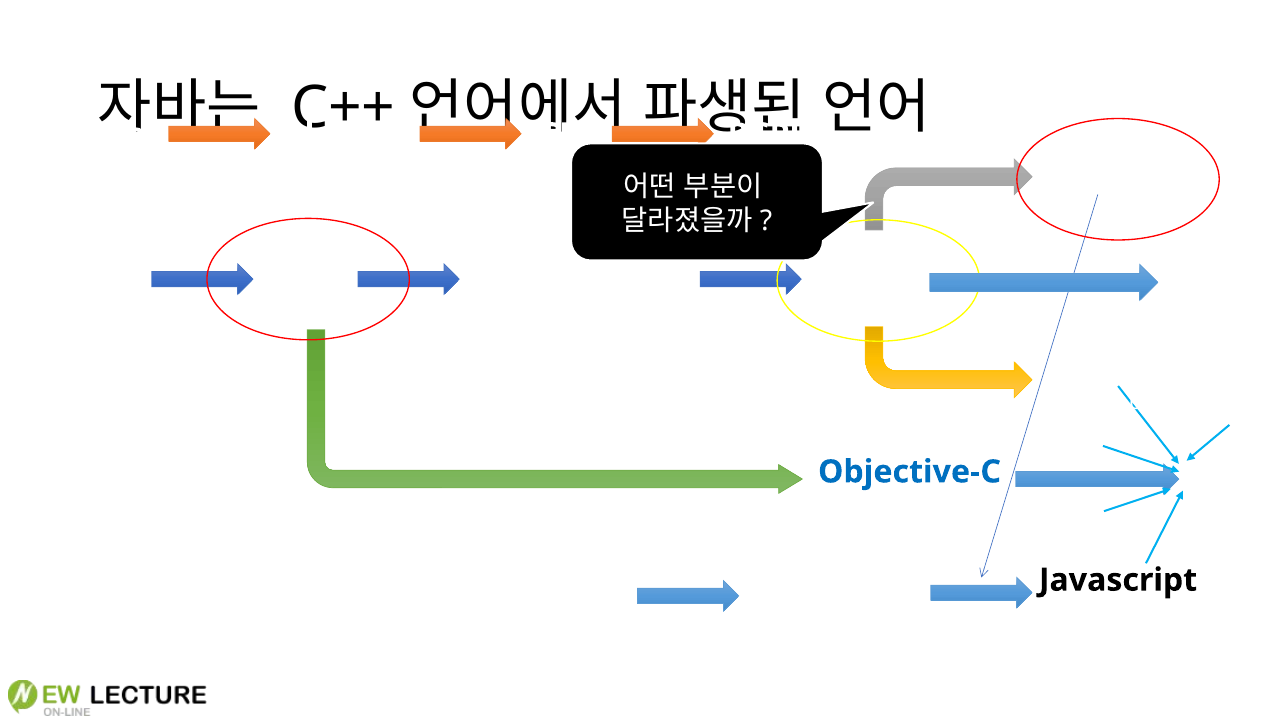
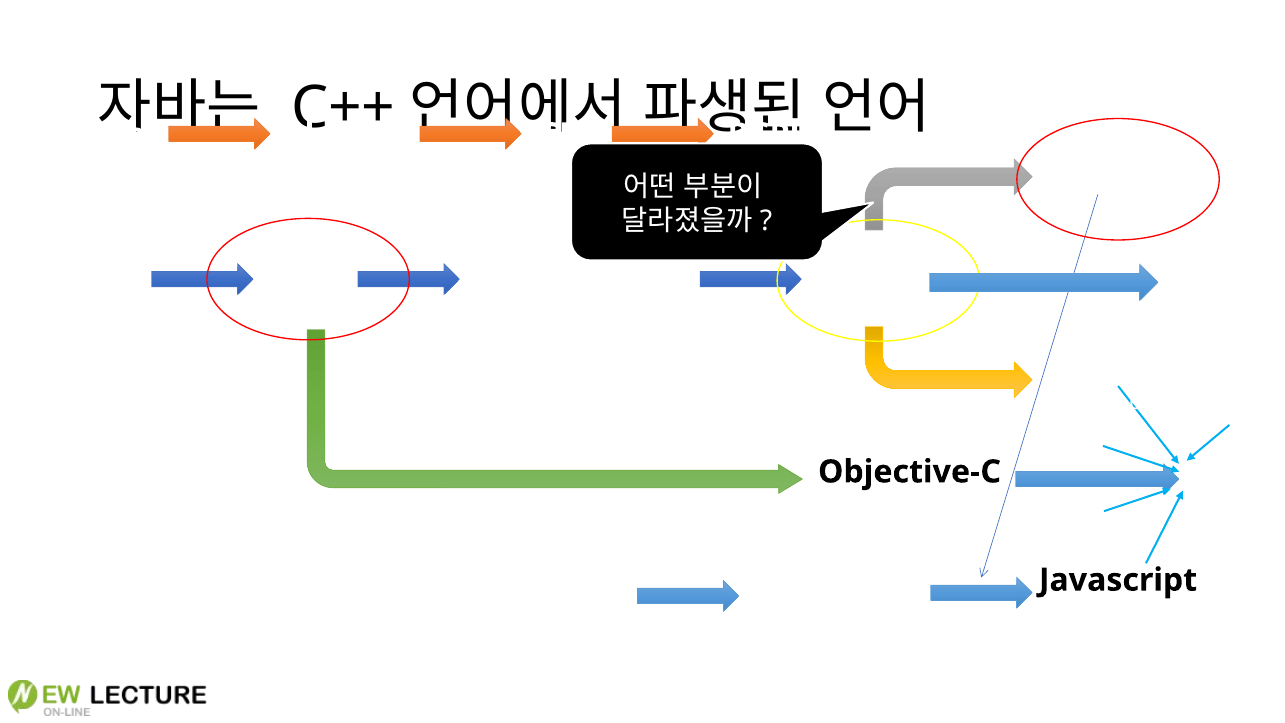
Objective-C colour: blue -> black (910, 472)
